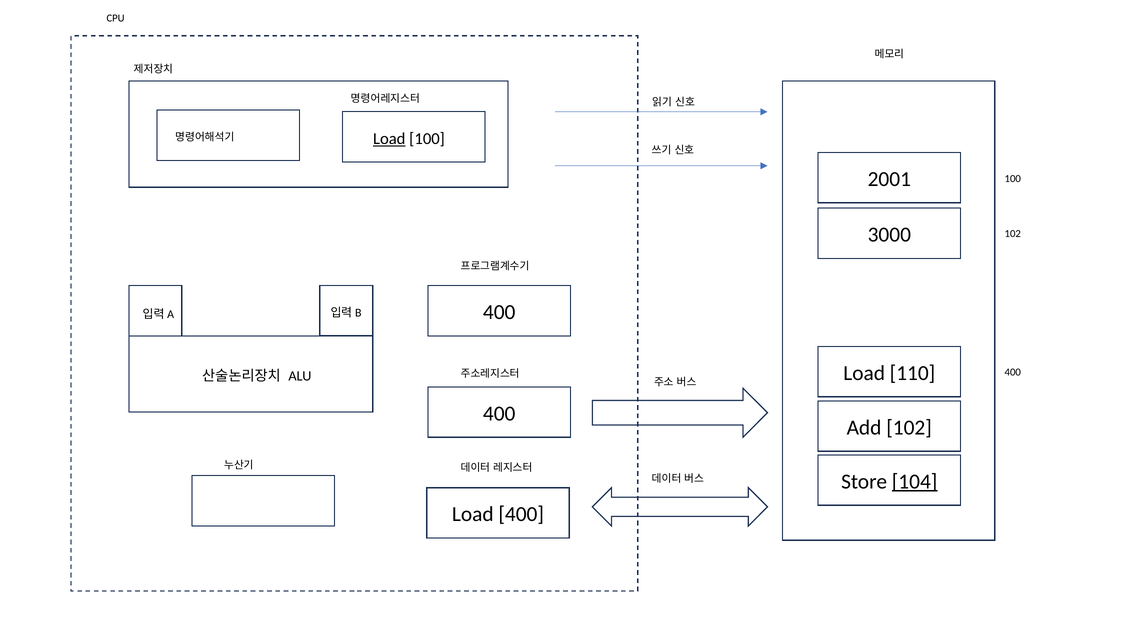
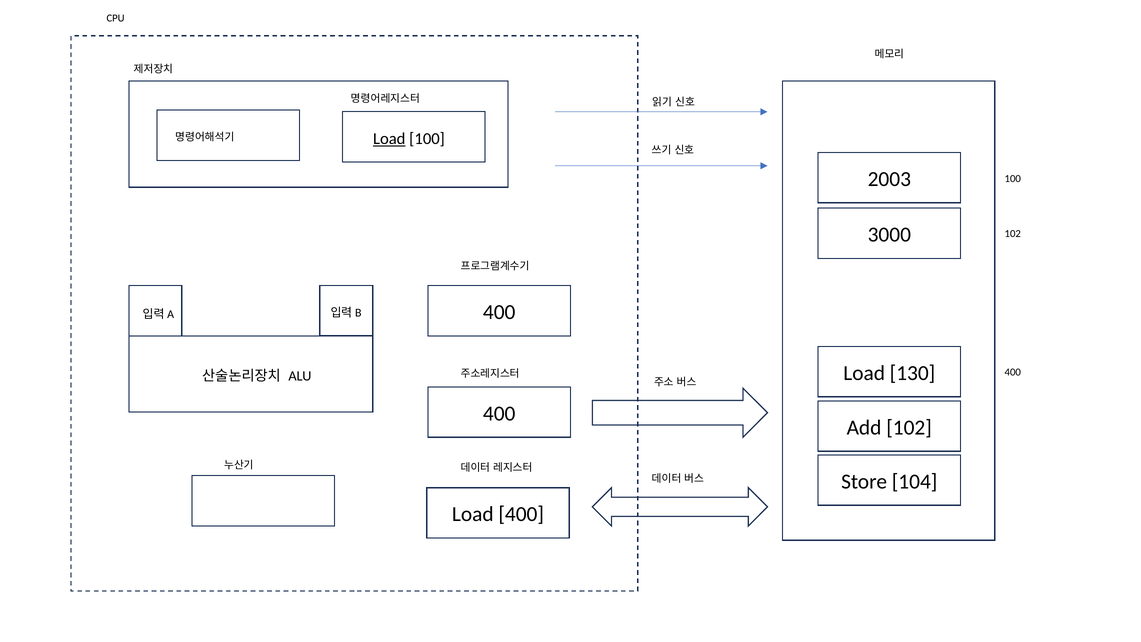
2001: 2001 -> 2003 (889, 179)
110: 110 -> 130 (913, 373)
104 underline: present -> none (915, 481)
